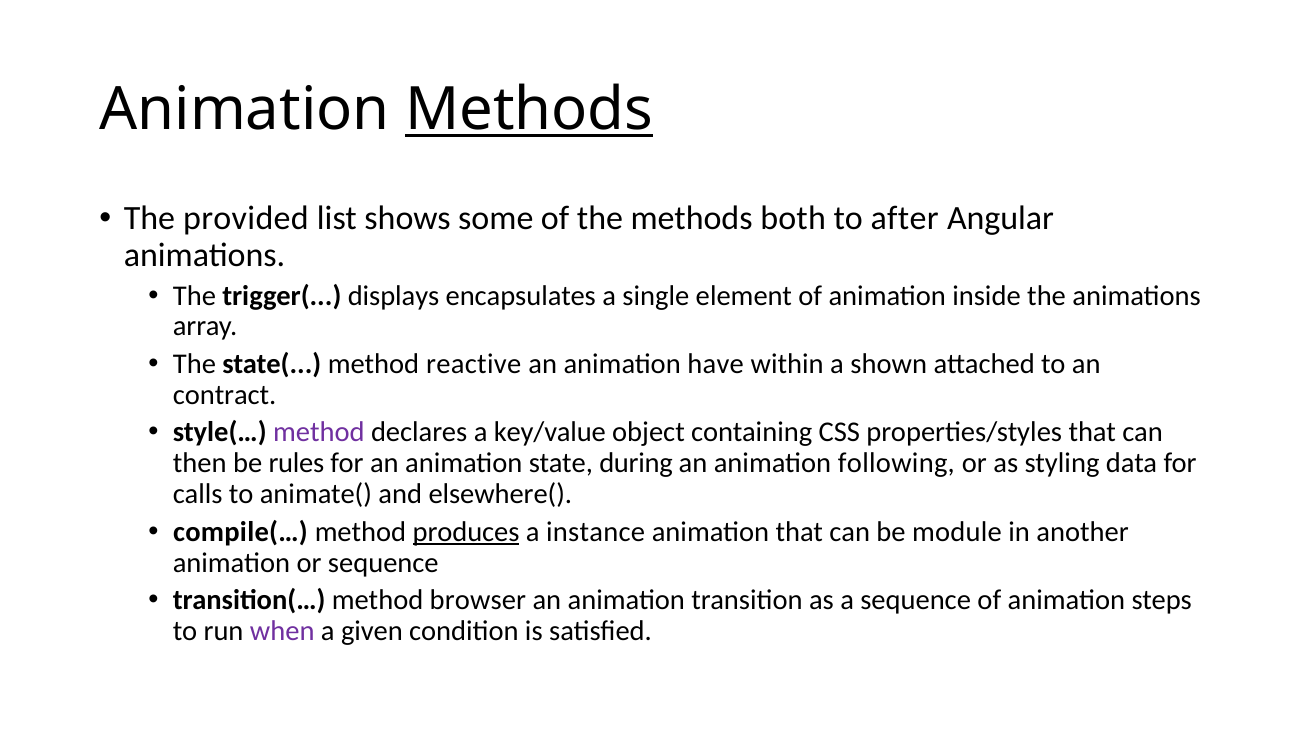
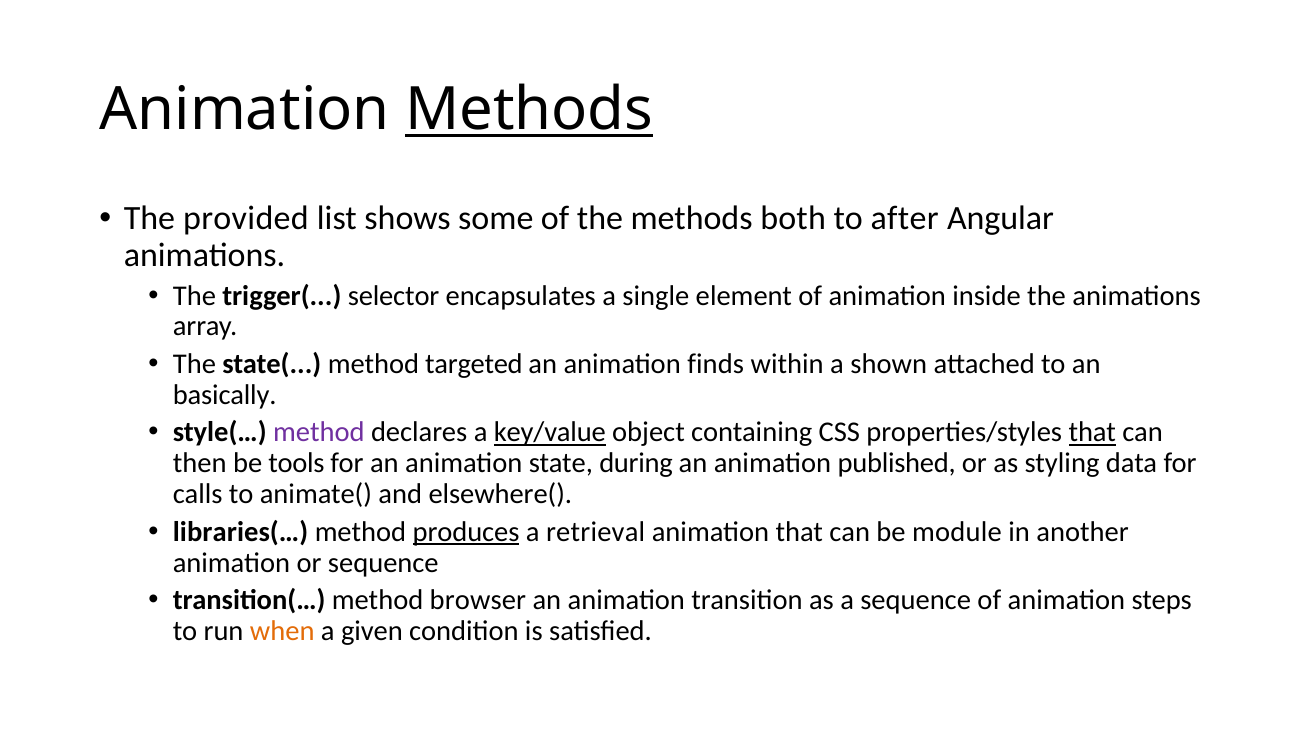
displays: displays -> selector (394, 296)
reactive: reactive -> targeted (474, 364)
have: have -> finds (716, 364)
contract: contract -> basically (225, 395)
key/value underline: none -> present (550, 433)
that underline: none -> present (1092, 433)
rules: rules -> tools (296, 463)
following: following -> published (897, 463)
compile(…: compile(… -> libraries(… (241, 532)
instance: instance -> retrieval (596, 532)
when colour: purple -> orange (282, 631)
